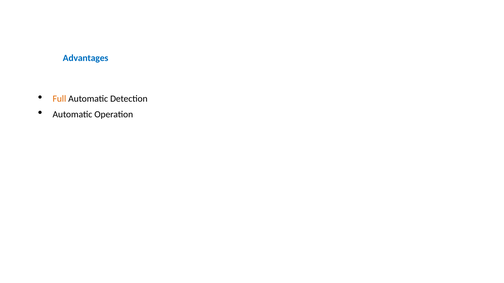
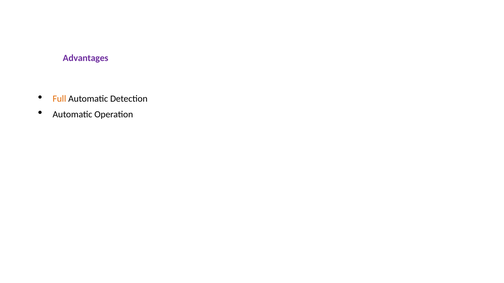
Advantages colour: blue -> purple (86, 58)
